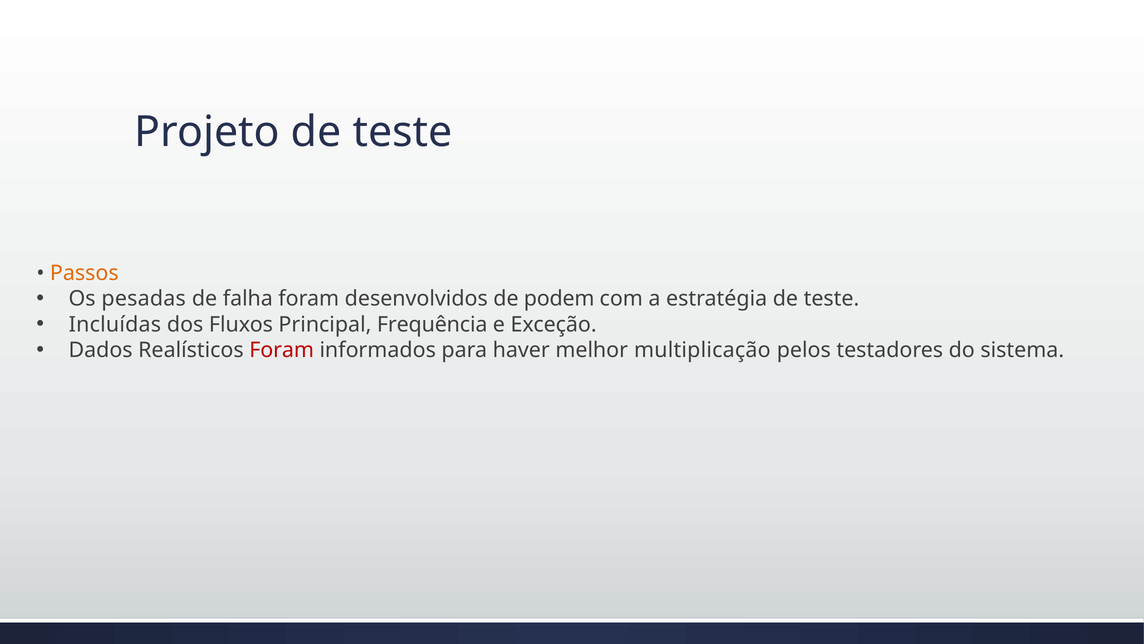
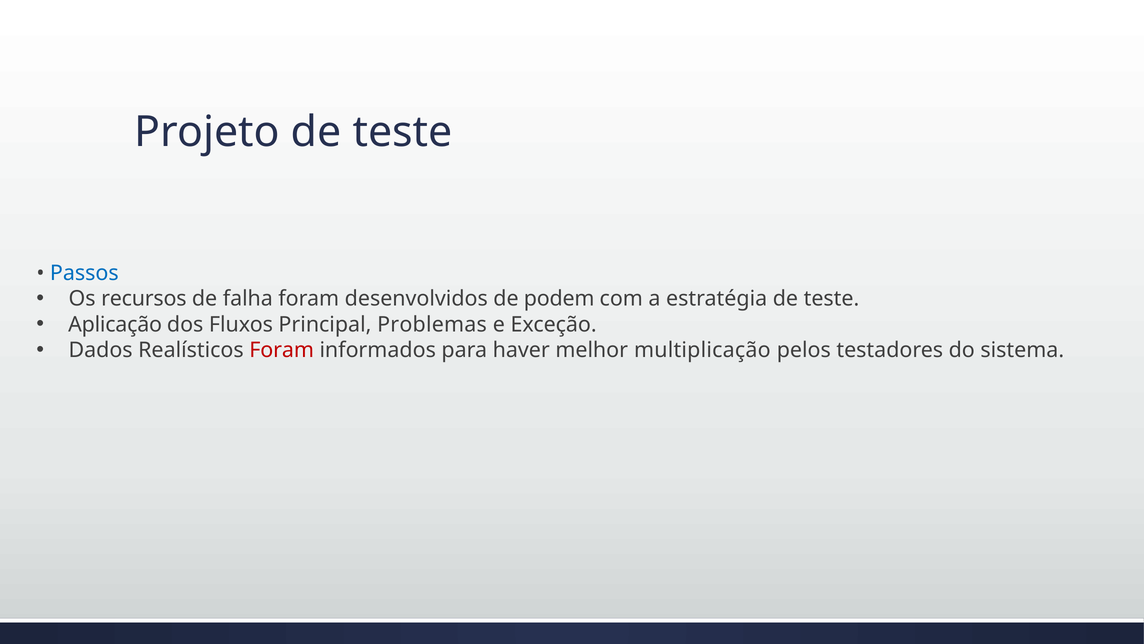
Passos colour: orange -> blue (84, 273)
pesadas: pesadas -> recursos (144, 298)
Incluídas: Incluídas -> Aplicação (115, 324)
Frequência: Frequência -> Problemas (432, 324)
